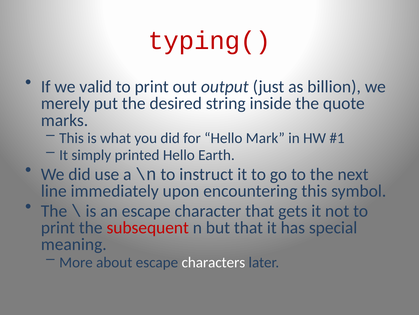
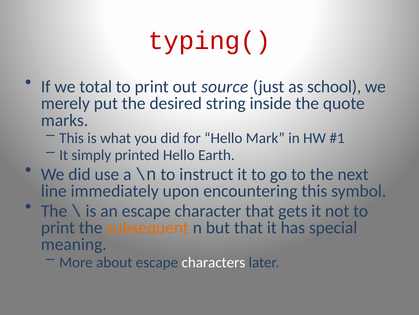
valid: valid -> total (96, 86)
output: output -> source (225, 86)
billion: billion -> school (334, 86)
subsequent colour: red -> orange (148, 227)
